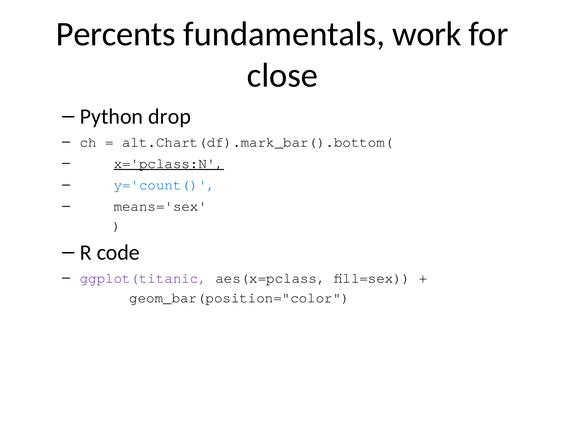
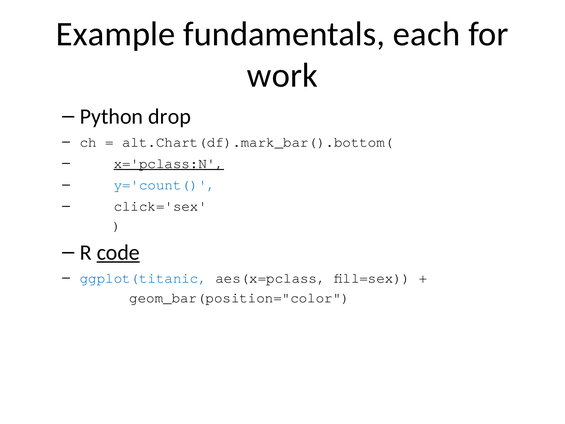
Percents: Percents -> Example (116, 34)
work: work -> each (426, 34)
close: close -> work (282, 75)
means='sex: means='sex -> click='sex (160, 206)
code underline: none -> present (118, 252)
ggplot(titanic colour: purple -> blue (143, 278)
